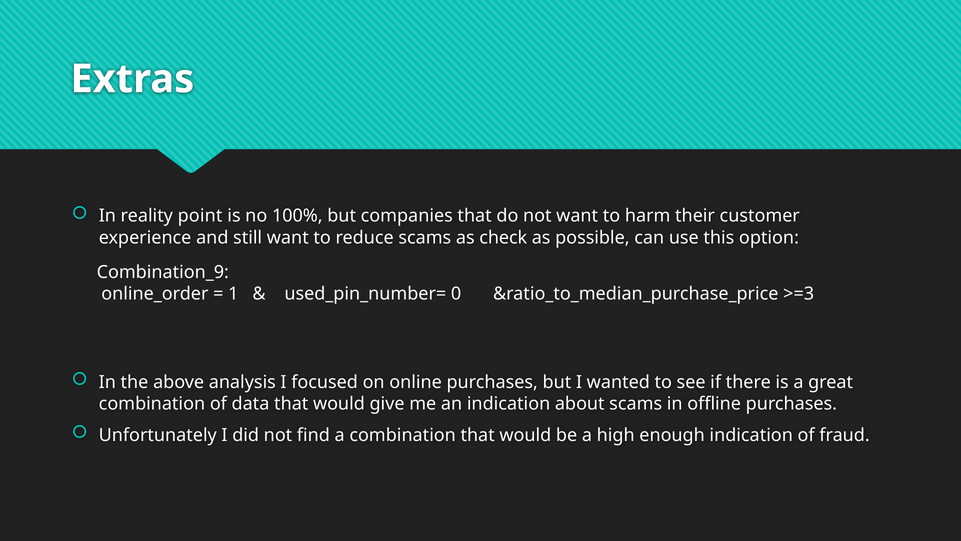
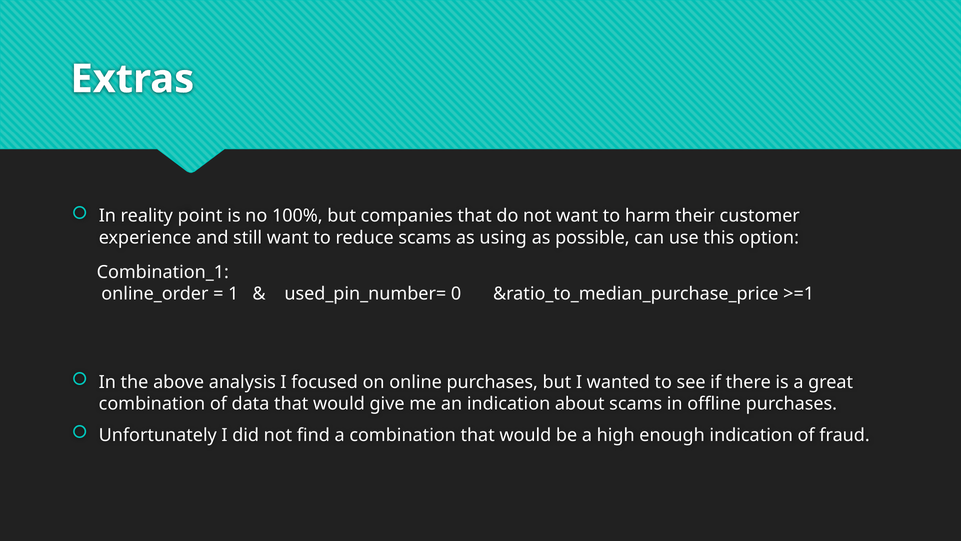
check: check -> using (503, 237)
Combination_9: Combination_9 -> Combination_1 (163, 272)
>=3: >=3 -> >=1 (799, 294)
